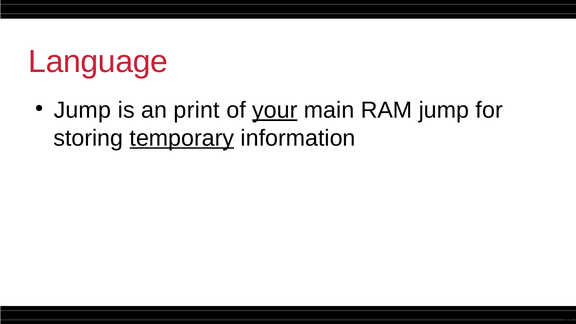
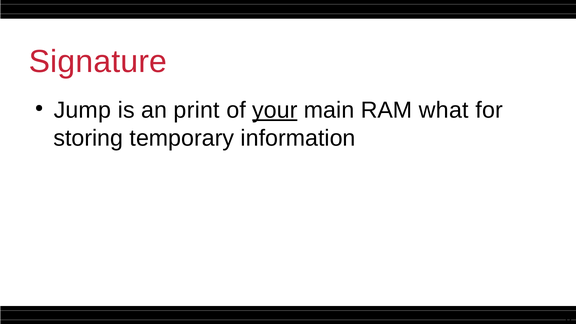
Language: Language -> Signature (98, 62)
RAM jump: jump -> what (444, 110)
temporary underline: present -> none (182, 138)
